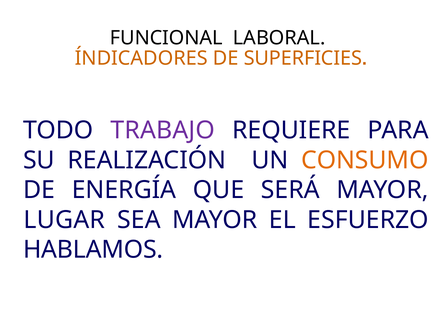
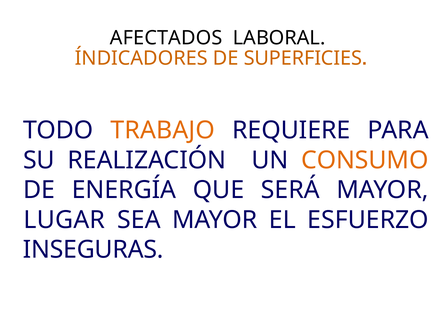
FUNCIONAL: FUNCIONAL -> AFECTADOS (166, 38)
TRABAJO colour: purple -> orange (163, 130)
HABLAMOS: HABLAMOS -> INSEGURAS (93, 250)
